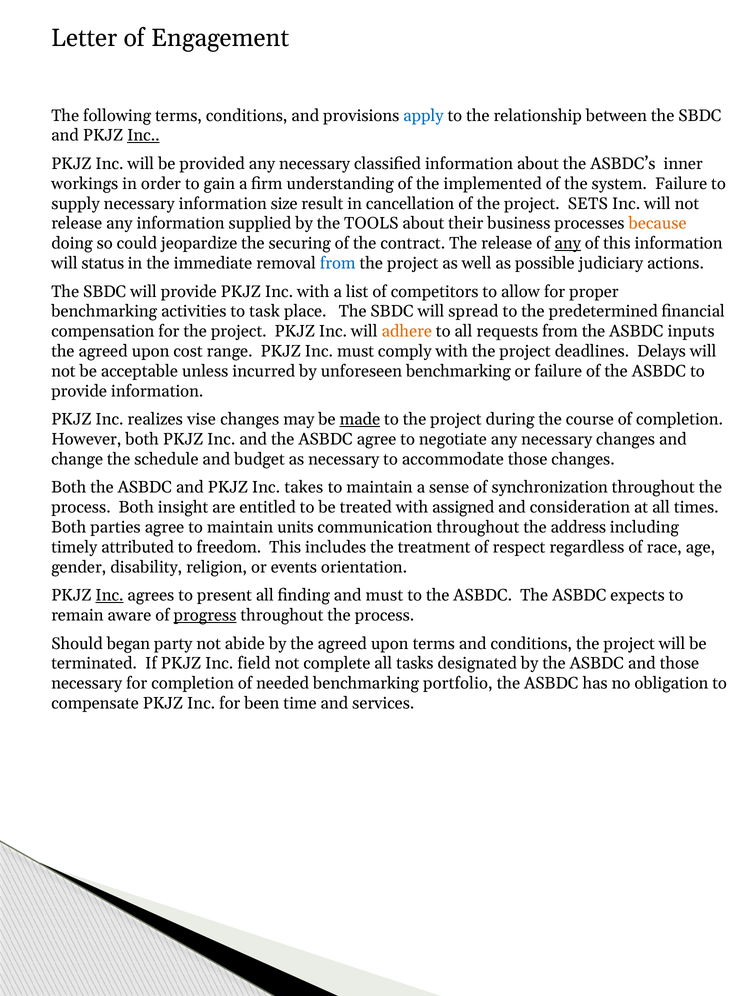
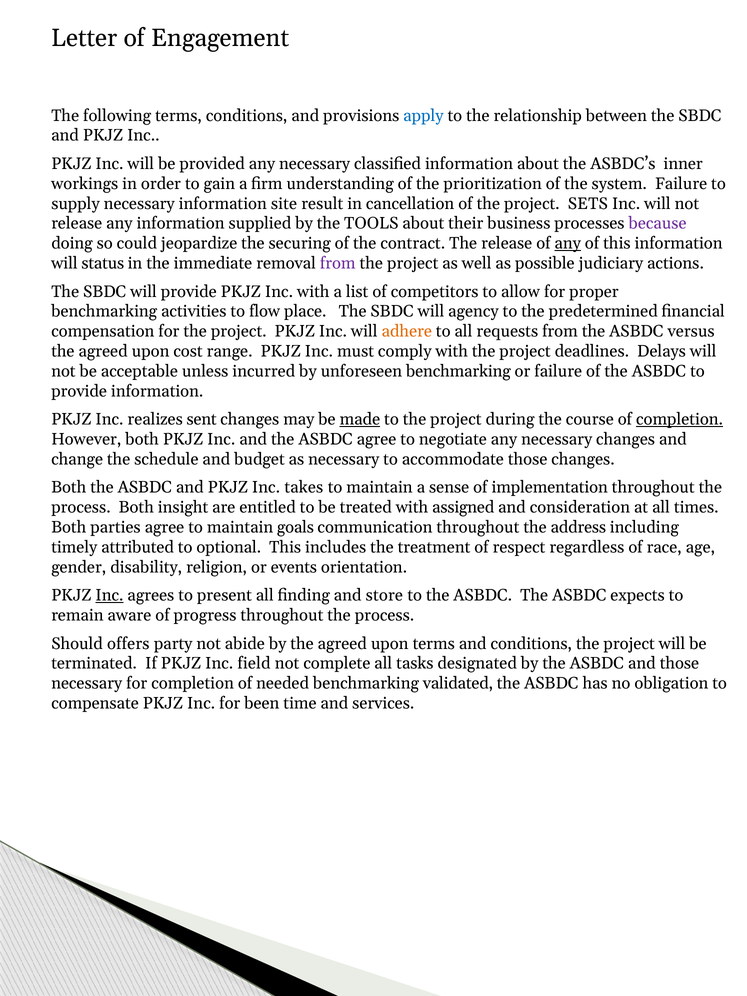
Inc underline: present -> none (143, 135)
implemented: implemented -> prioritization (493, 184)
size: size -> site (284, 204)
because colour: orange -> purple (658, 223)
from colour: blue -> purple (338, 263)
task: task -> flow (265, 311)
spread: spread -> agency (473, 311)
inputs: inputs -> versus (691, 331)
vise: vise -> sent (202, 419)
completion underline: none -> present (680, 419)
synchronization: synchronization -> implementation (550, 487)
units: units -> goals (295, 527)
freedom: freedom -> optional (229, 547)
and must: must -> store (384, 595)
progress underline: present -> none (205, 615)
began: began -> offers (128, 644)
portfolio: portfolio -> validated (458, 683)
